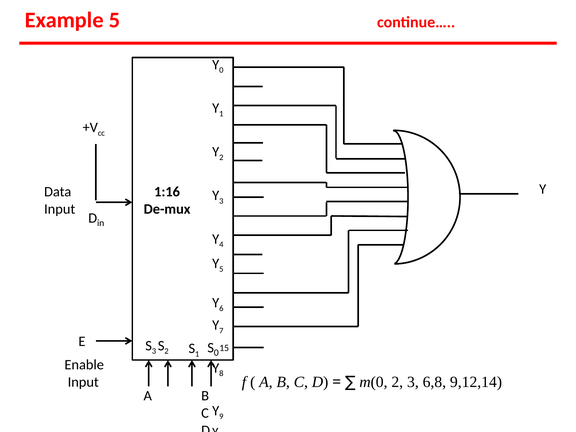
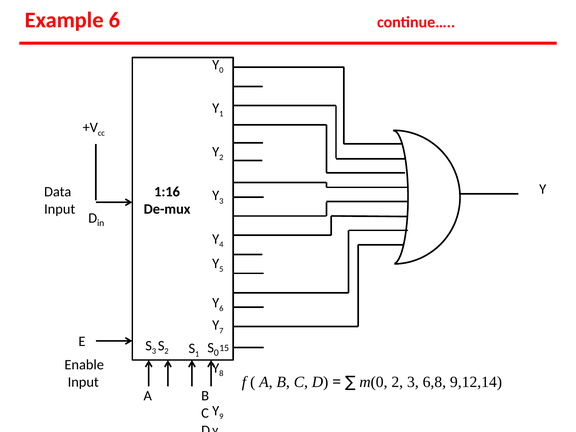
Example 5: 5 -> 6 (114, 20)
